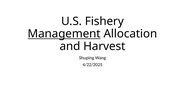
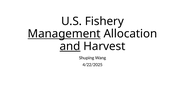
and underline: none -> present (70, 46)
